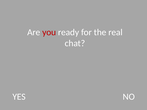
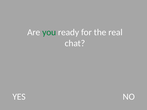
you colour: red -> green (49, 32)
